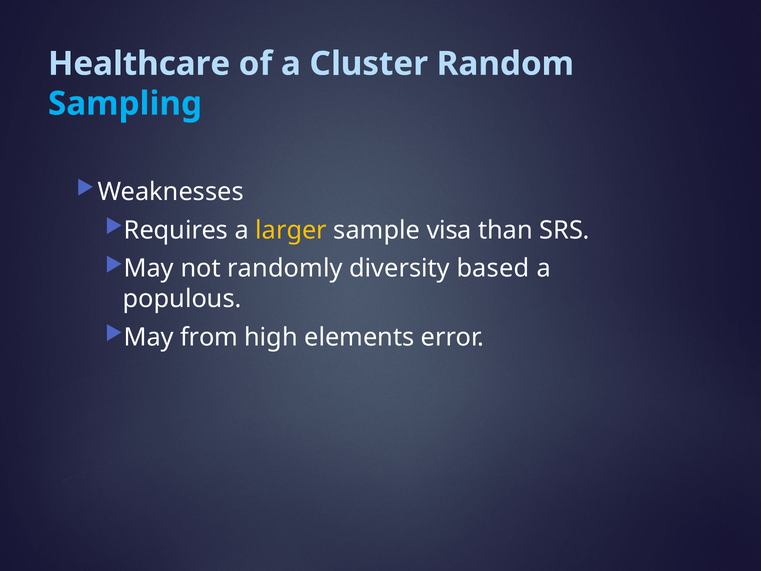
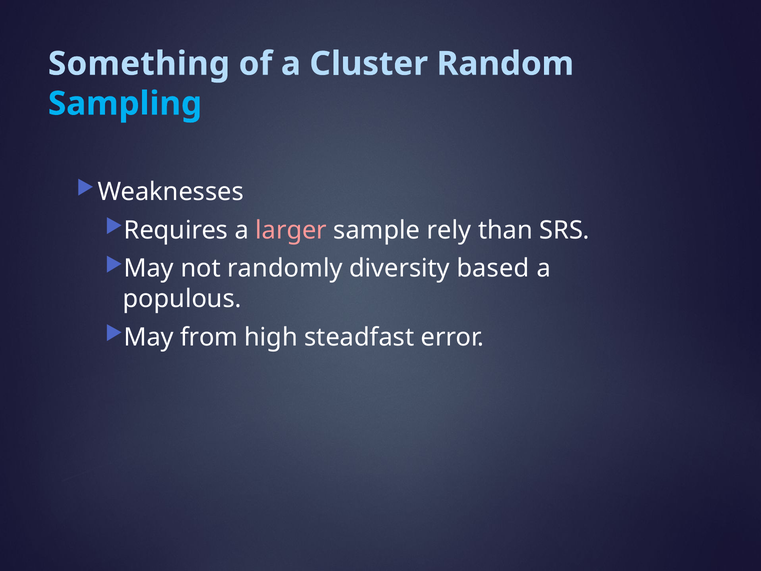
Healthcare: Healthcare -> Something (139, 64)
larger colour: yellow -> pink (291, 230)
visa: visa -> rely (449, 230)
elements: elements -> steadfast (359, 337)
